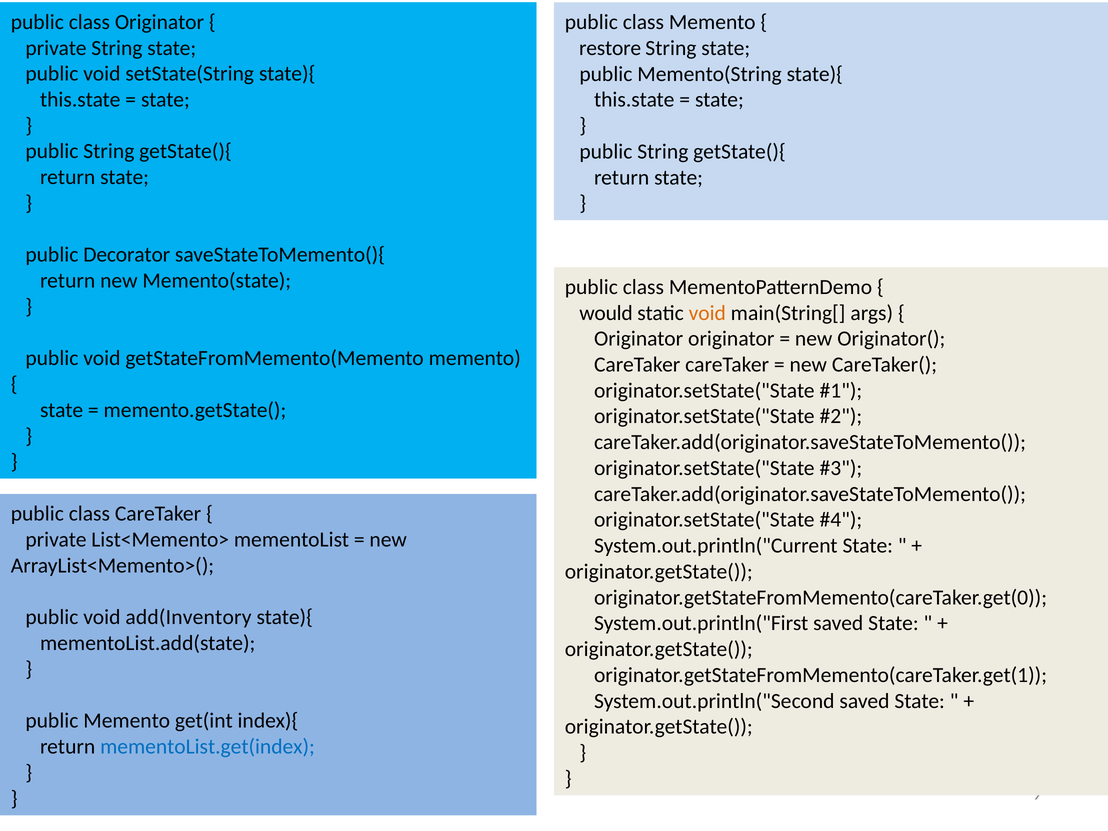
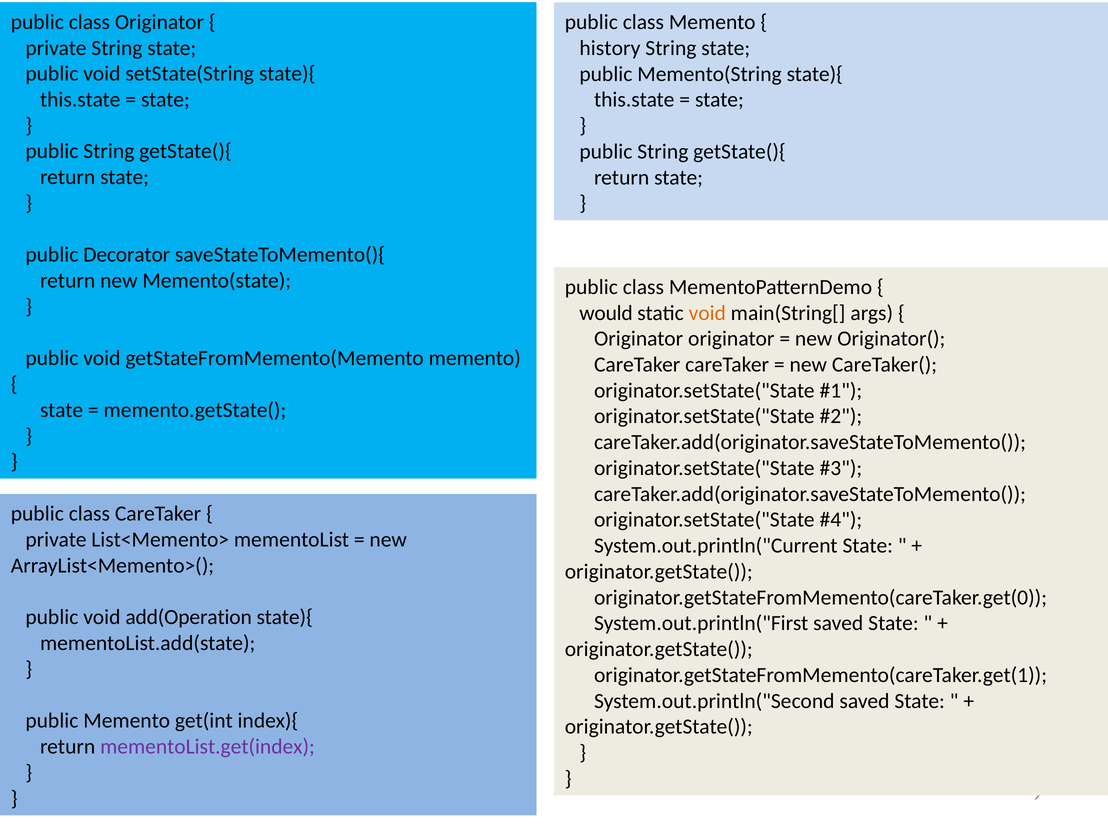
restore: restore -> history (610, 48)
add(Inventory: add(Inventory -> add(Operation (189, 617)
mementoList.get(index colour: blue -> purple (207, 747)
